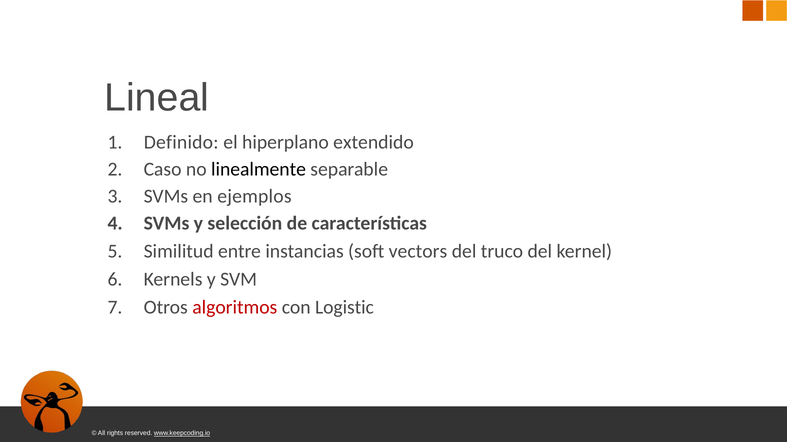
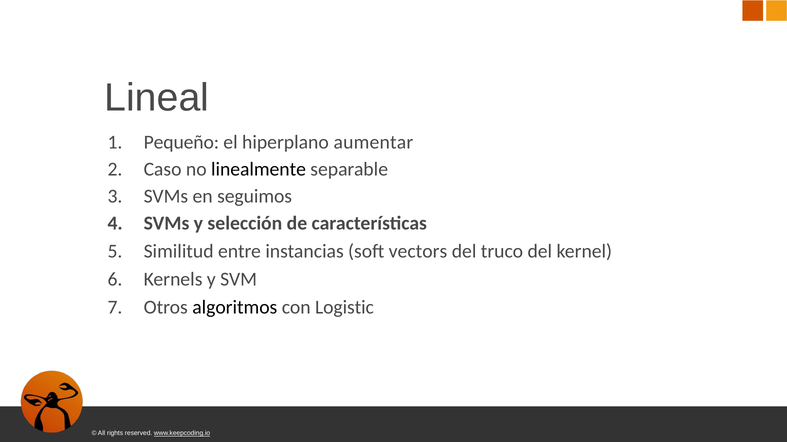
Definido: Definido -> Pequeño (181, 142)
extendido: extendido -> aumentar (373, 142)
ejemplos: ejemplos -> seguimos (255, 196)
algoritmos colour: red -> black (235, 308)
